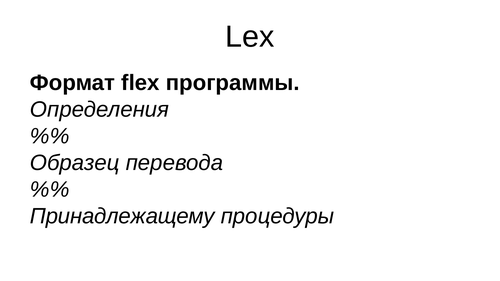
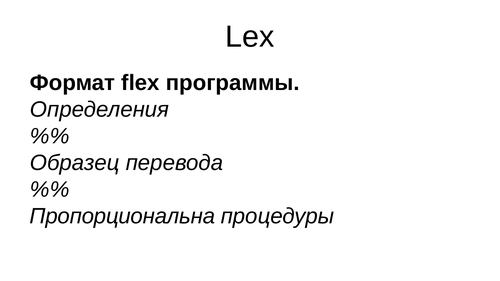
Принадлежащему: Принадлежащему -> Пропорциональна (122, 216)
